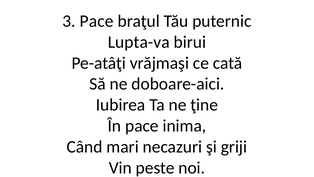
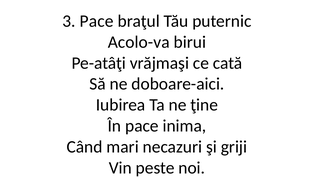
Lupta-va: Lupta-va -> Acolo-va (139, 42)
